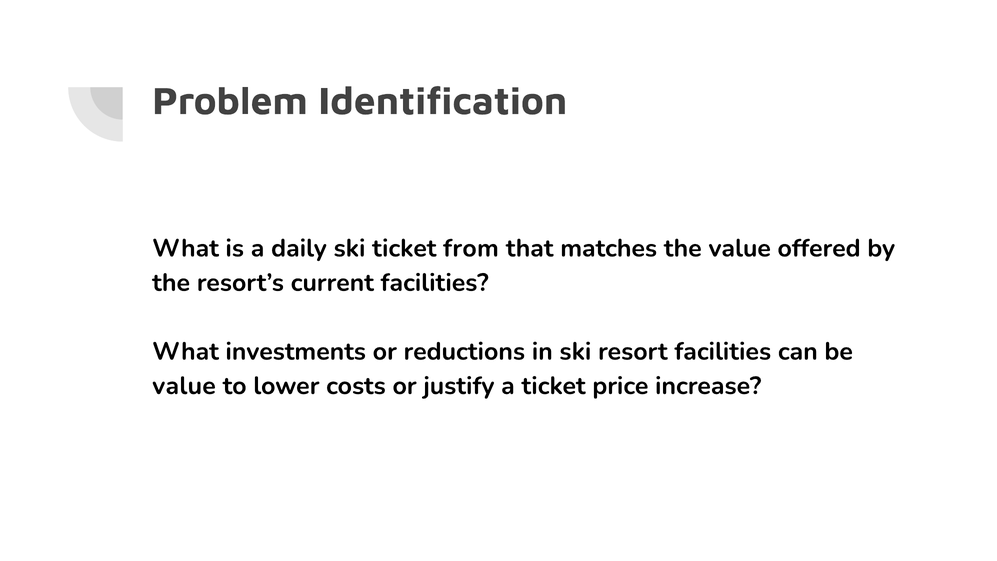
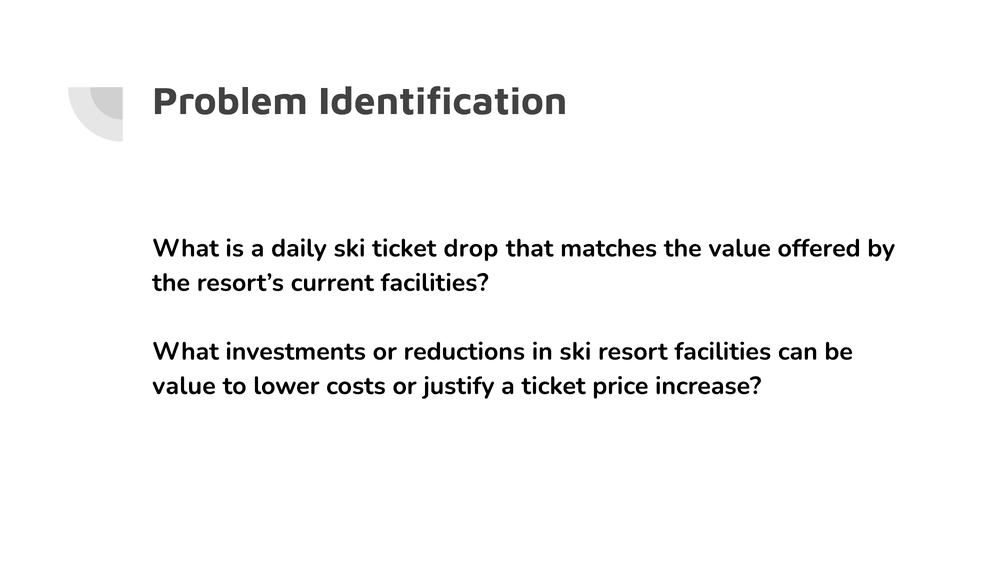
from: from -> drop (471, 248)
